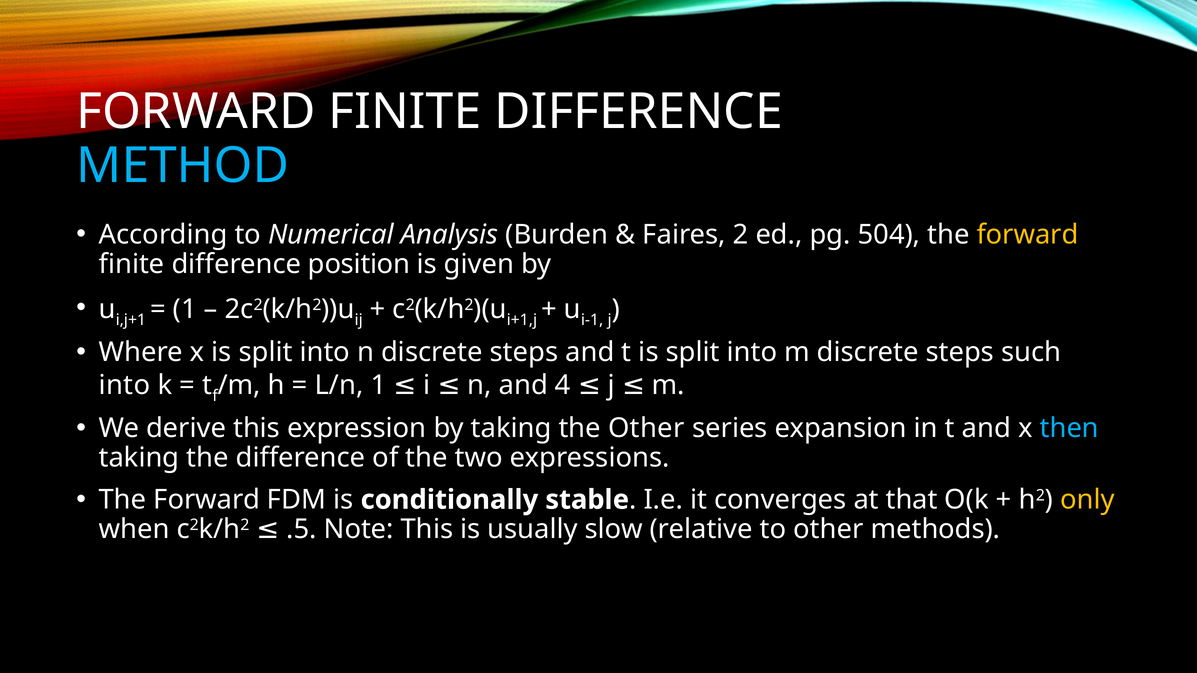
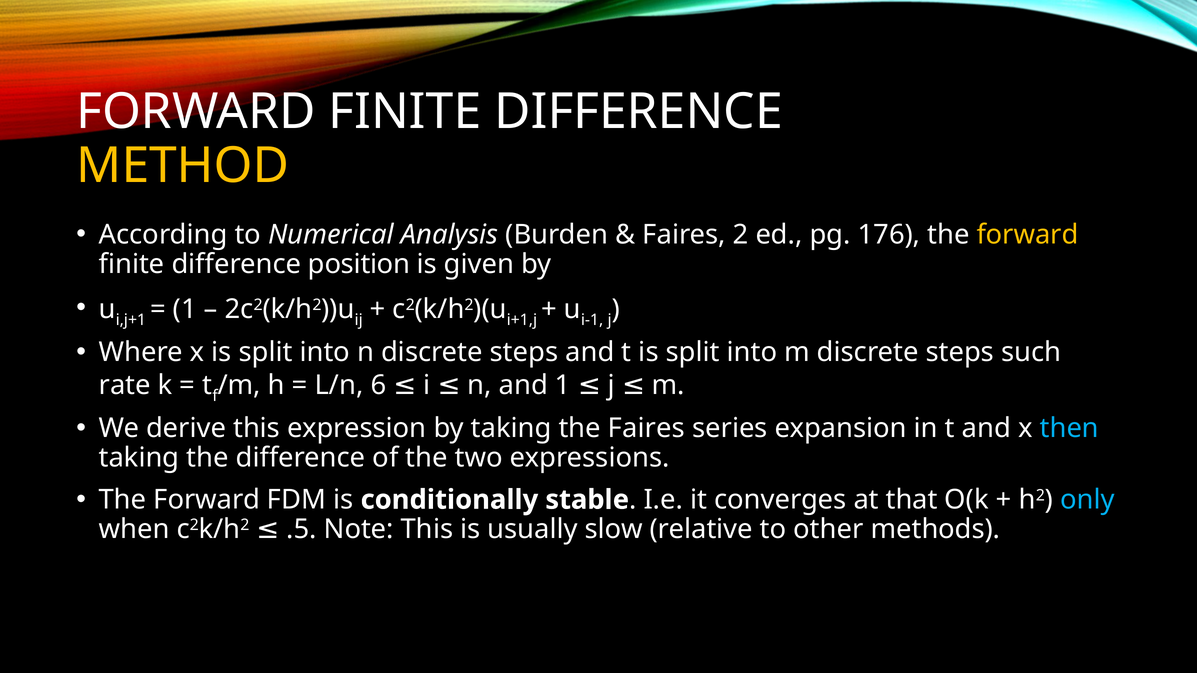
METHOD colour: light blue -> yellow (183, 166)
504: 504 -> 176 (889, 235)
into: into -> rate (125, 385)
L/n 1: 1 -> 6 (378, 385)
and 4: 4 -> 1 (563, 385)
the Other: Other -> Faires (646, 428)
only colour: yellow -> light blue (1087, 500)
